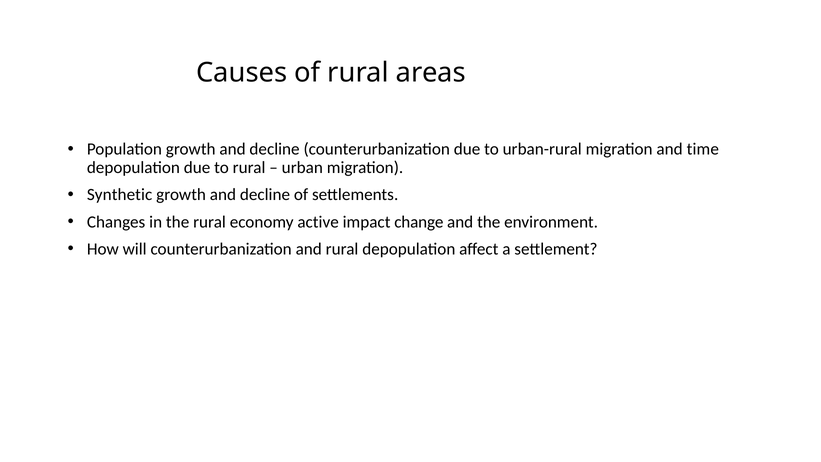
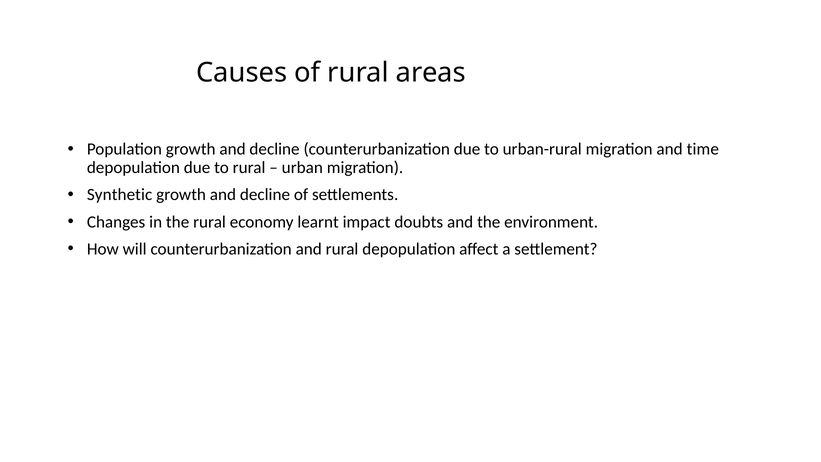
active: active -> learnt (318, 222)
change: change -> doubts (419, 222)
